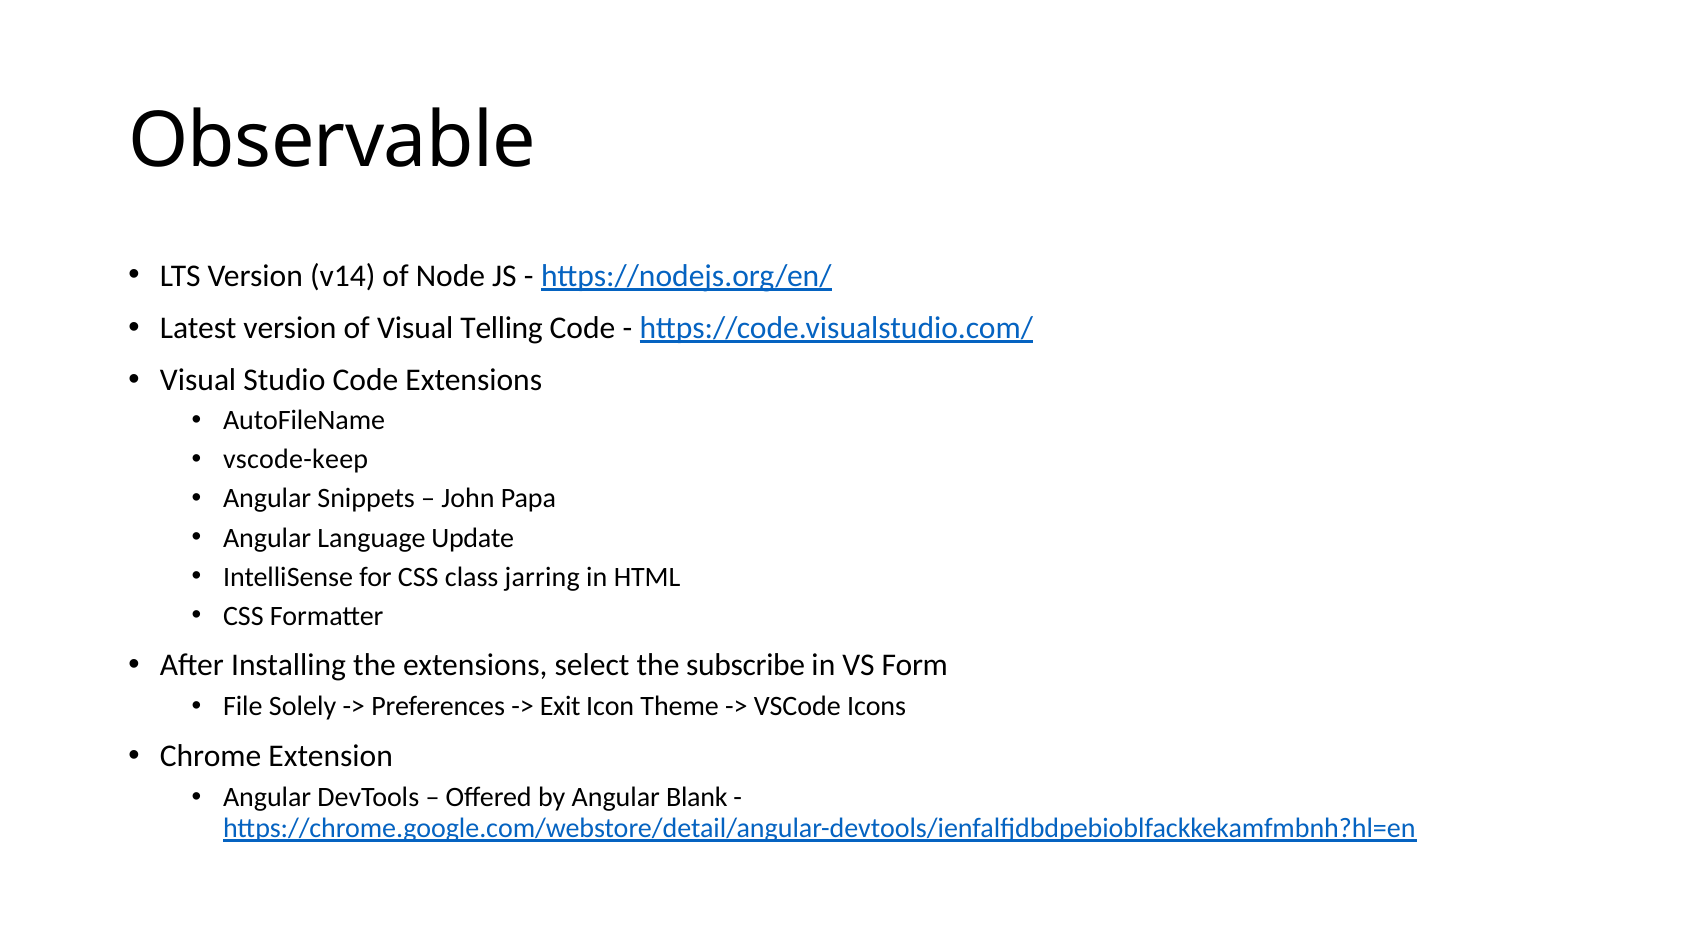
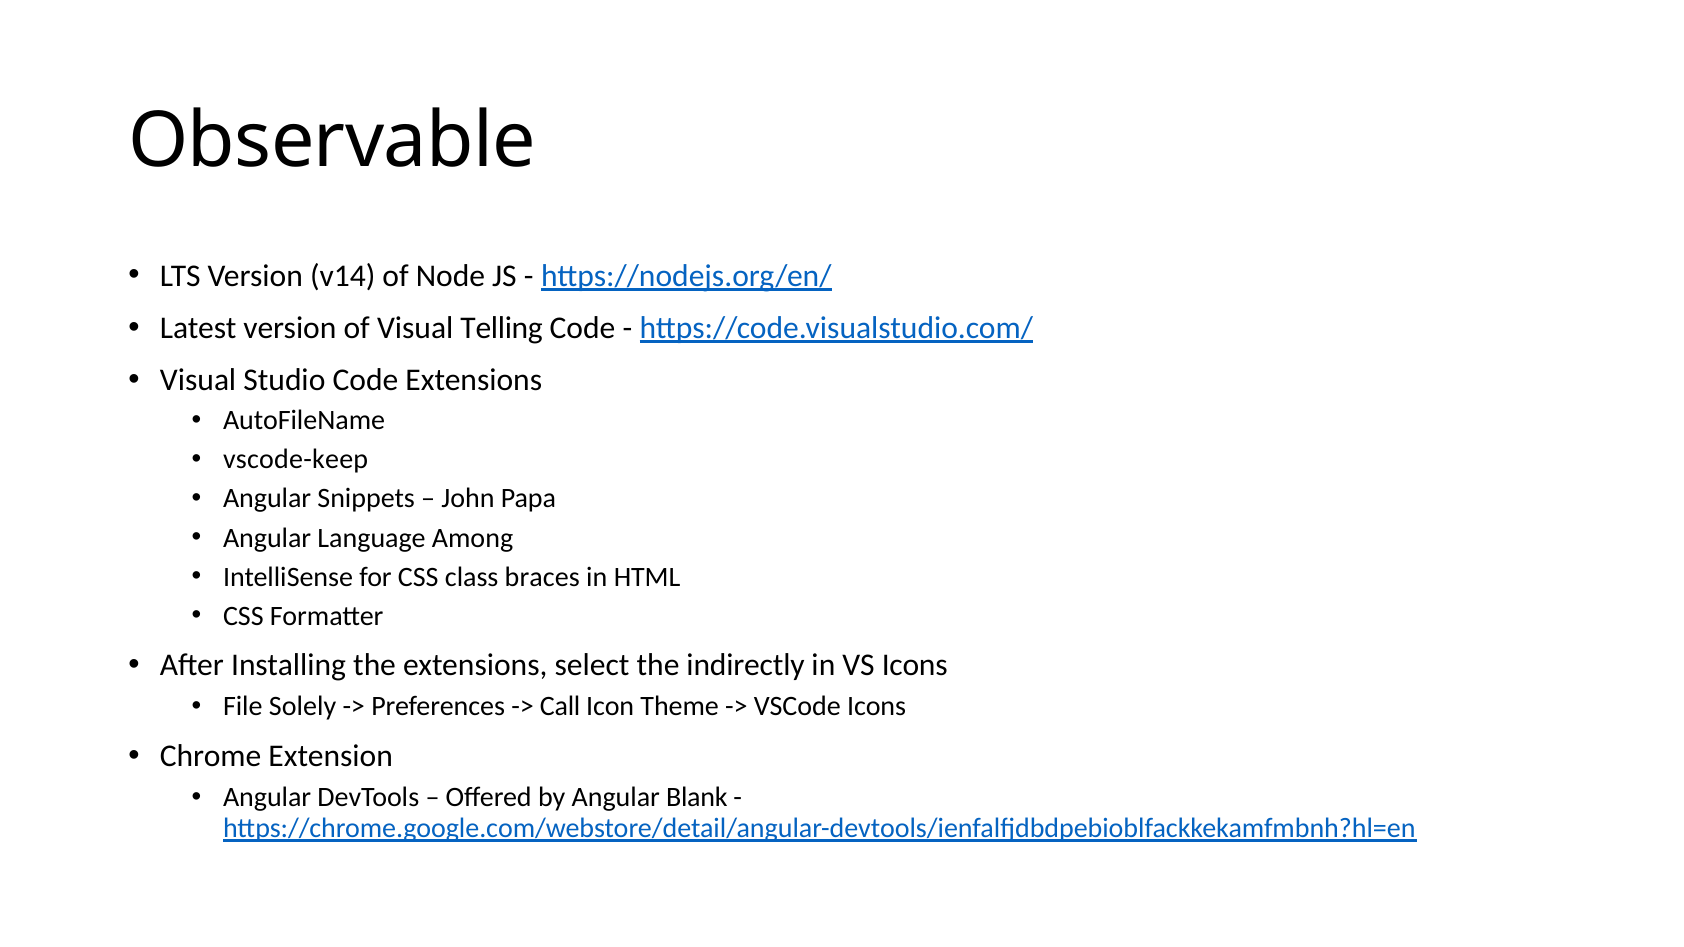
Update: Update -> Among (473, 538)
jarring: jarring -> braces (542, 577)
subscribe: subscribe -> indirectly (746, 666)
VS Form: Form -> Icons (915, 666)
Exit: Exit -> Call (560, 707)
